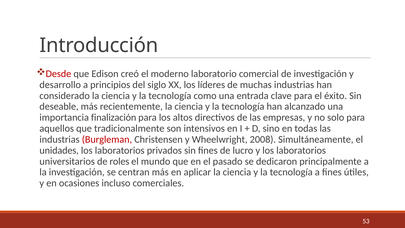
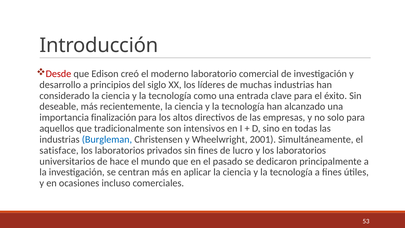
Burgleman colour: red -> blue (107, 139)
2008: 2008 -> 2001 (263, 139)
unidades: unidades -> satisface (59, 150)
roles: roles -> hace (119, 161)
